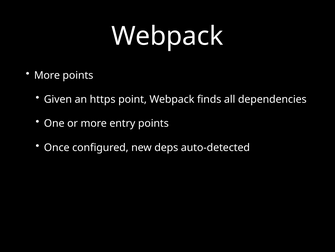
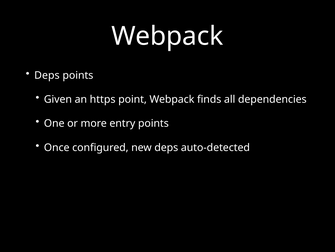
More: More -> Deps (47, 75)
